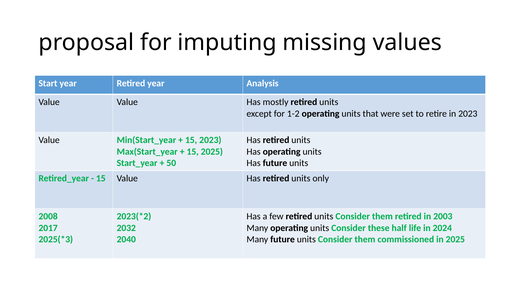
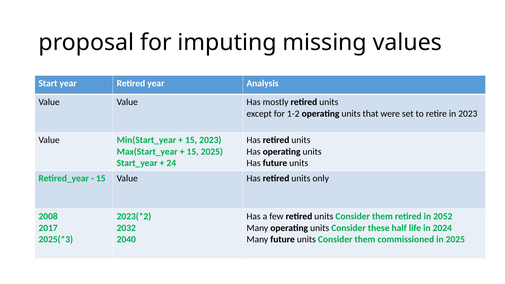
50: 50 -> 24 (171, 163)
2003: 2003 -> 2052 (443, 216)
